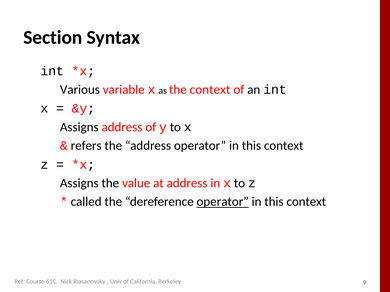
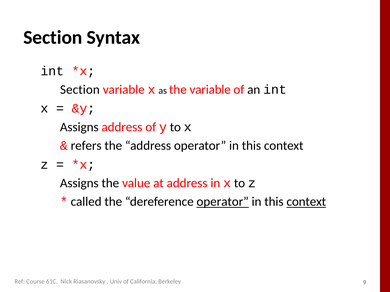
Various: Various -> Section (80, 90)
the context: context -> variable (210, 90)
context underline: none -> present (306, 202)
